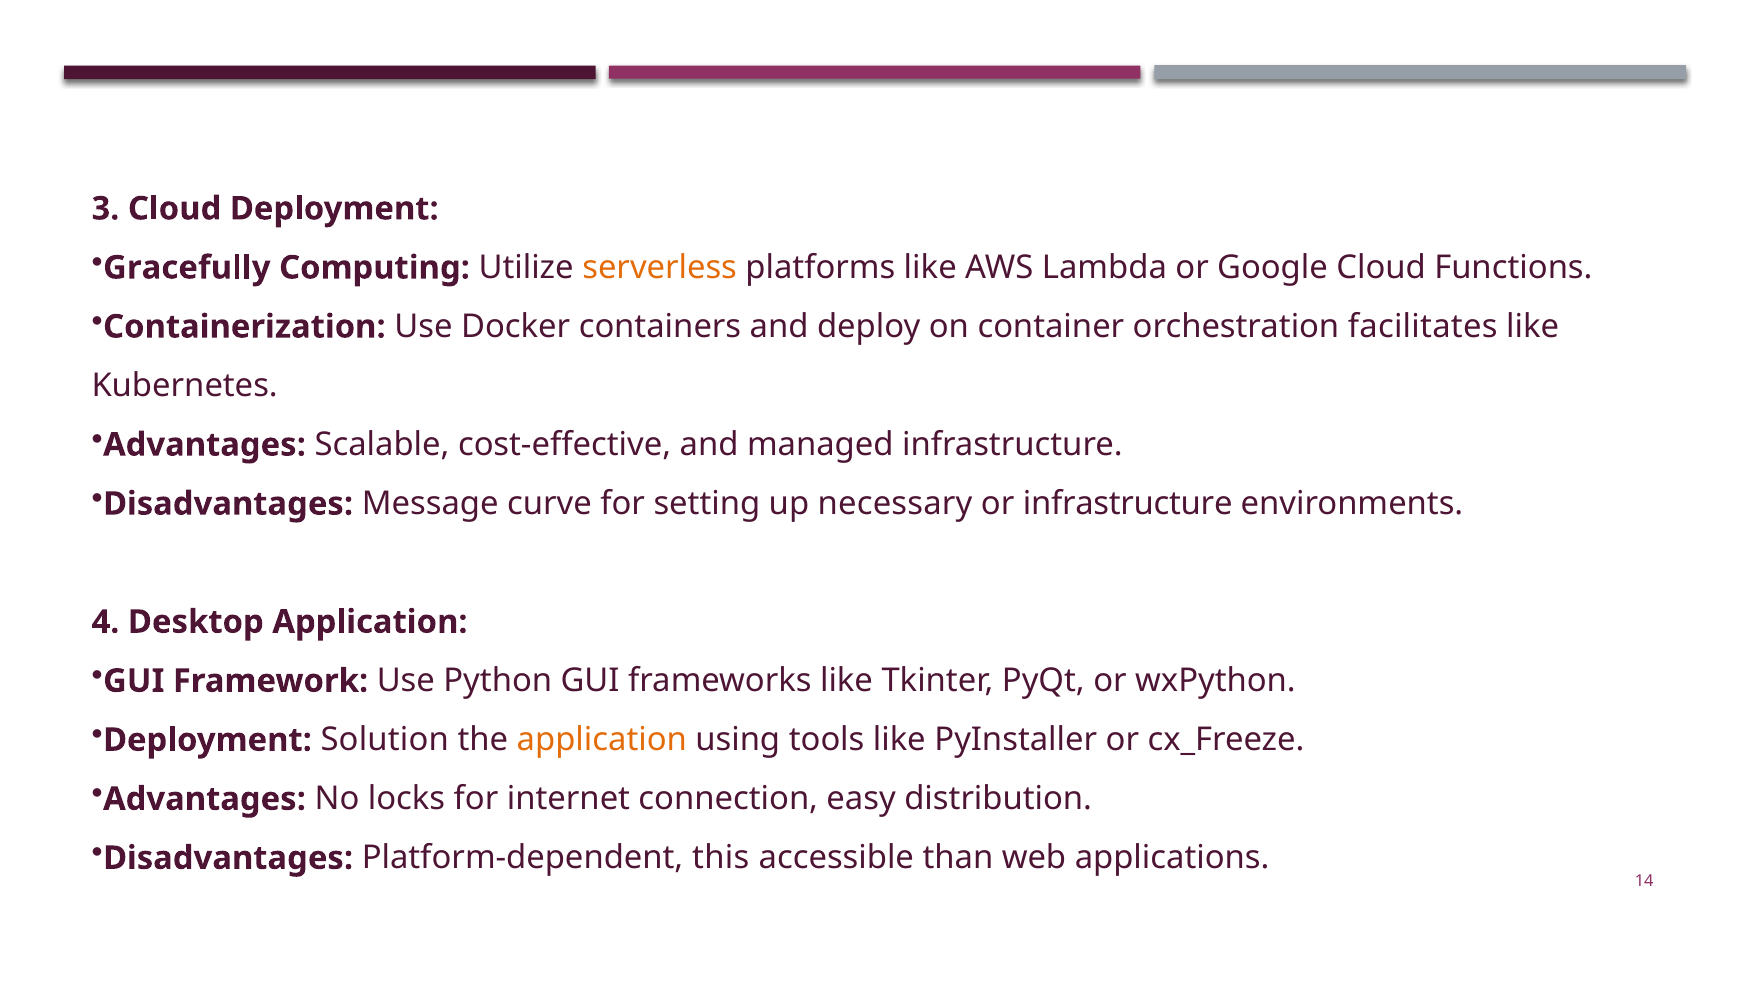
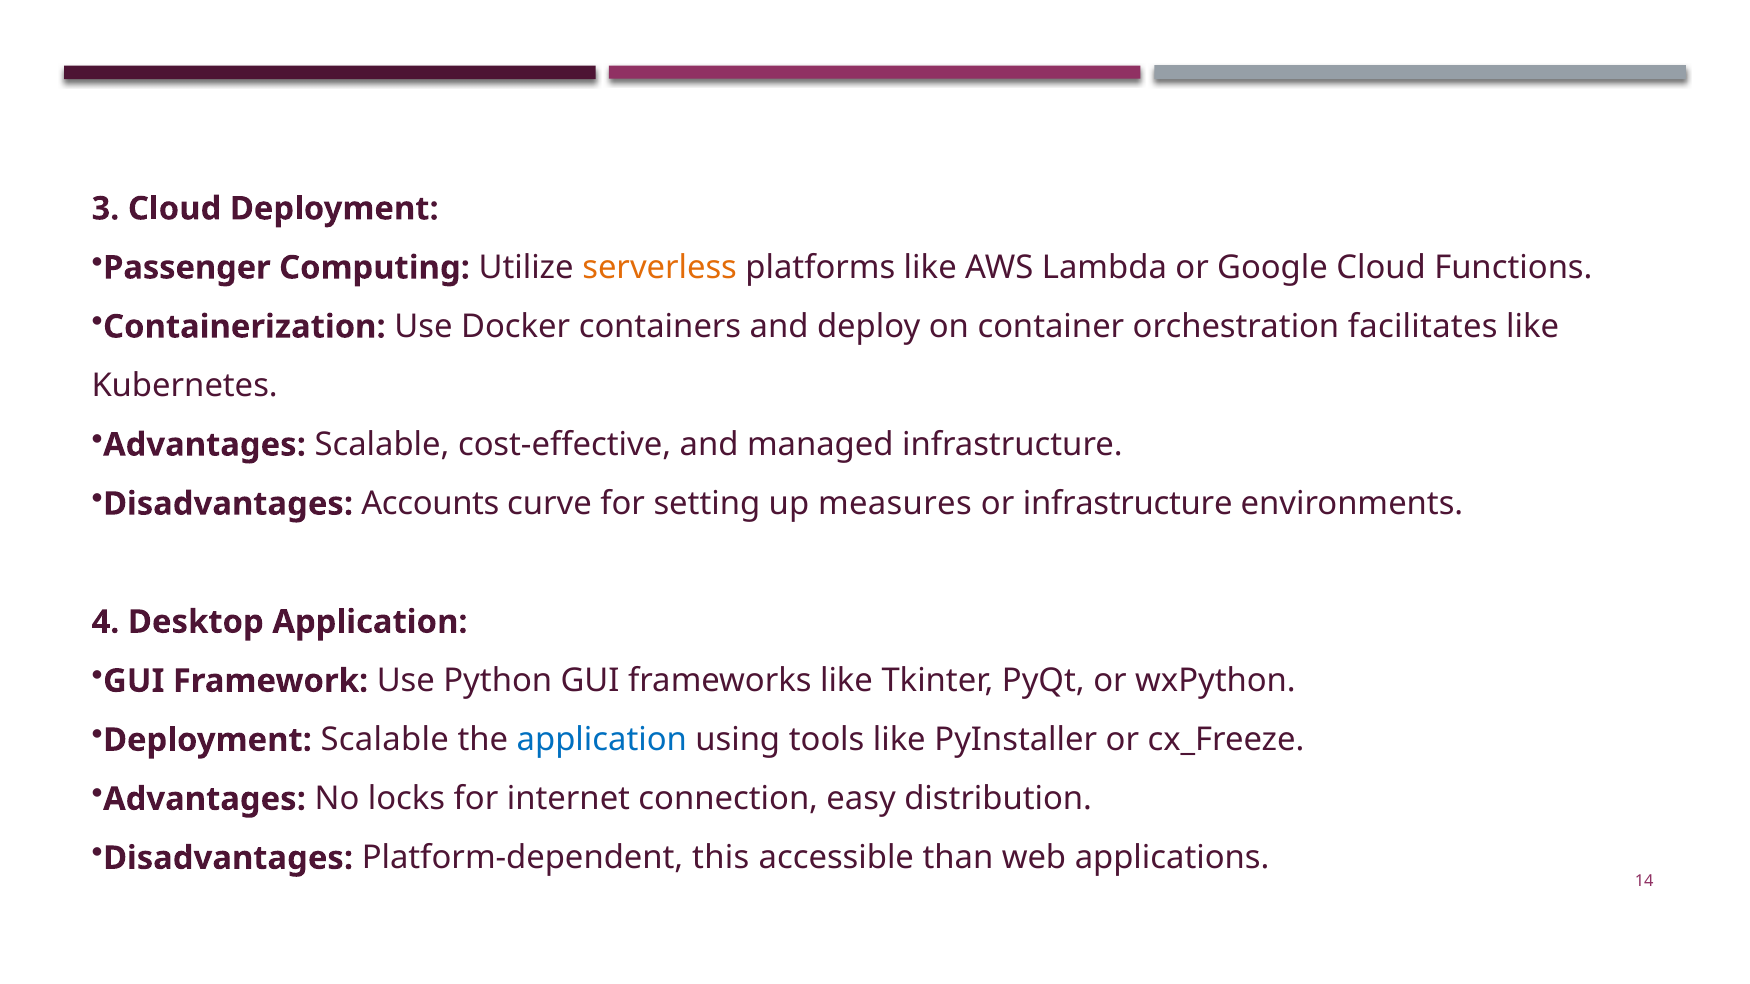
Gracefully: Gracefully -> Passenger (187, 268)
Message: Message -> Accounts (430, 504)
necessary: necessary -> measures (895, 504)
Deployment Solution: Solution -> Scalable (385, 740)
application colour: orange -> blue (602, 740)
